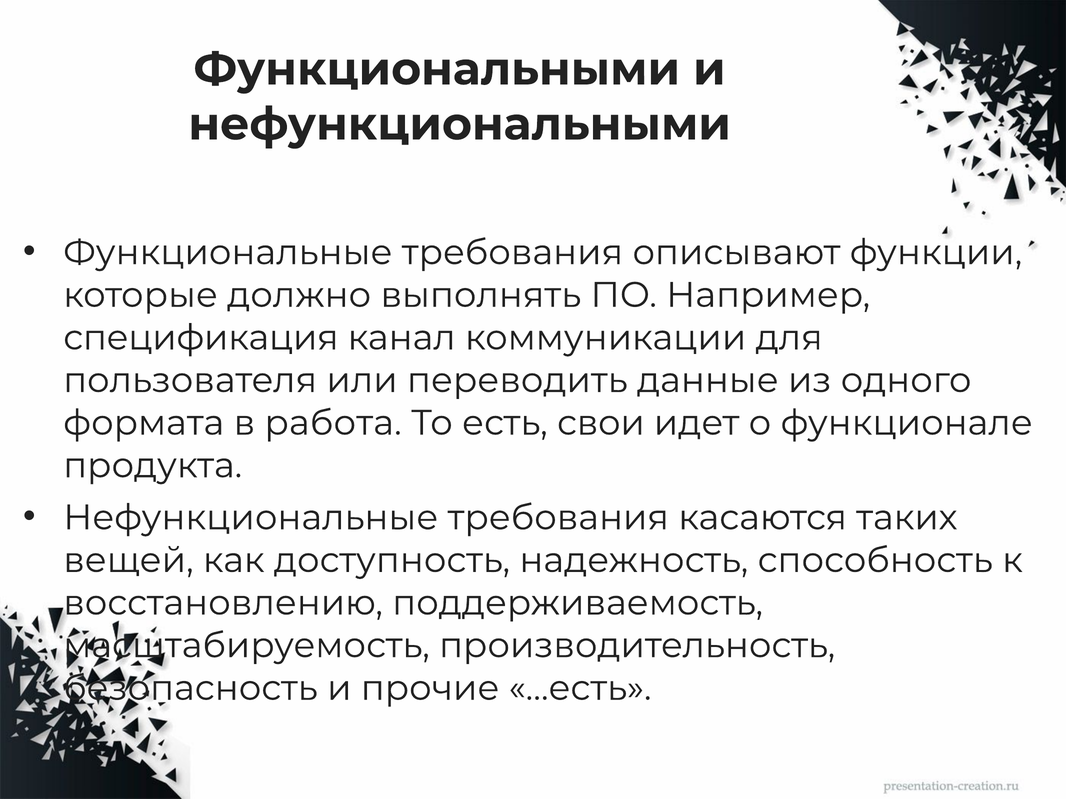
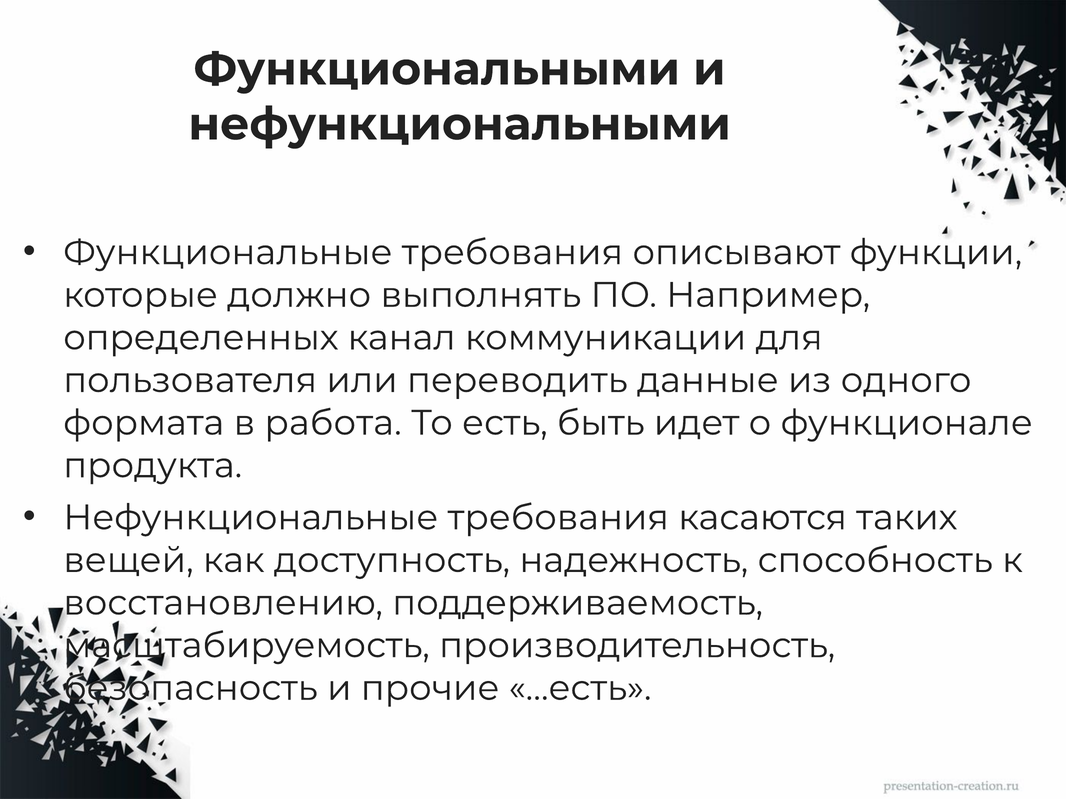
спецификация: спецификация -> определенных (201, 338)
свои: свои -> быть (601, 423)
